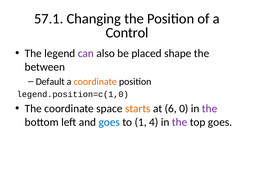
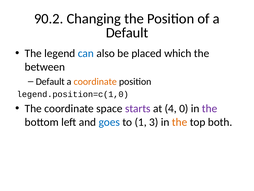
57.1: 57.1 -> 90.2 (49, 19)
Control: Control -> Default (127, 33)
can colour: purple -> blue (86, 53)
shape: shape -> which (178, 53)
starts colour: orange -> purple (138, 108)
6: 6 -> 4 (171, 108)
4: 4 -> 3 (154, 122)
the colour: purple -> orange (180, 122)
top goes: goes -> both (220, 122)
